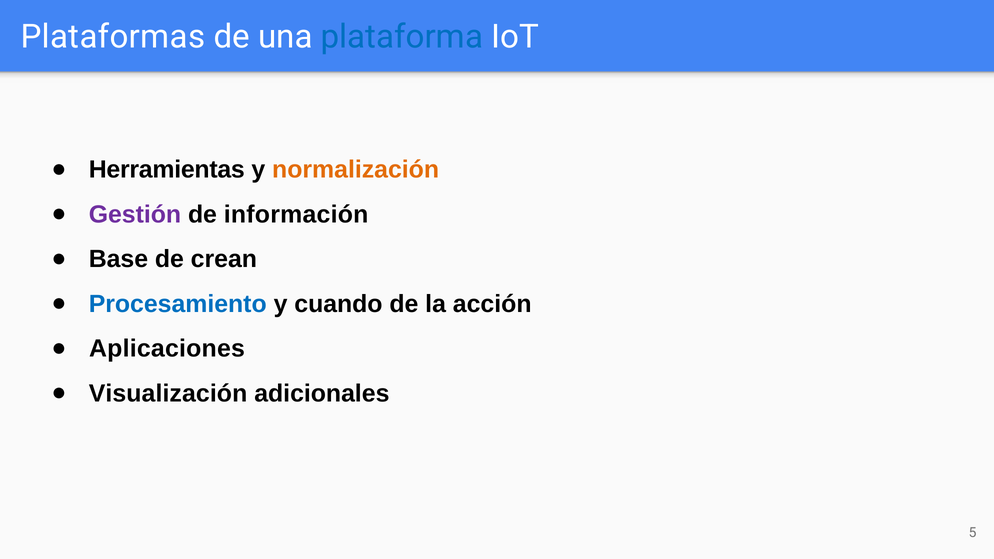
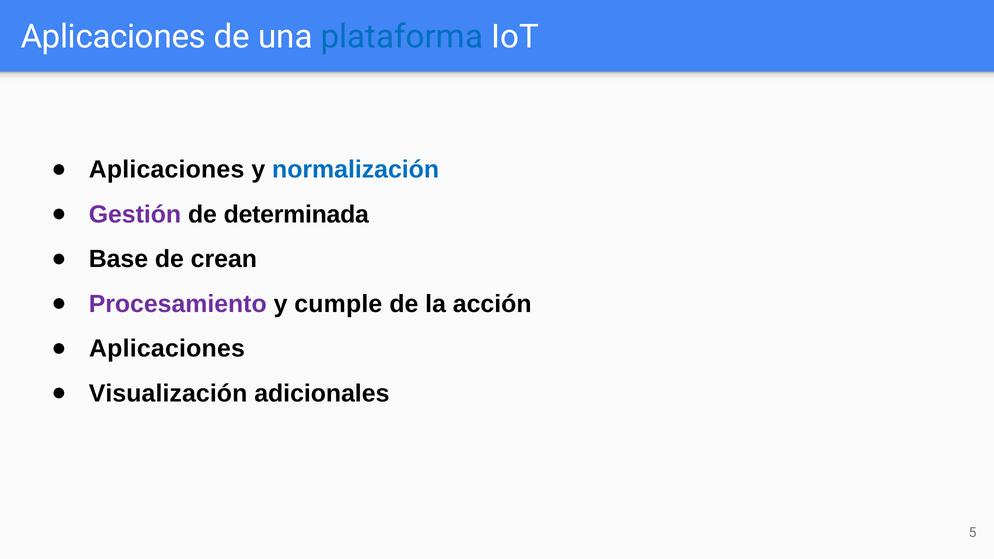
Plataformas: Plataformas -> Aplicaciones (113, 37)
Herramientas: Herramientas -> Aplicaciones (167, 170)
normalización colour: orange -> blue (356, 170)
información: información -> determinada (296, 215)
Procesamiento colour: blue -> purple (178, 304)
cuando: cuando -> cumple (338, 304)
